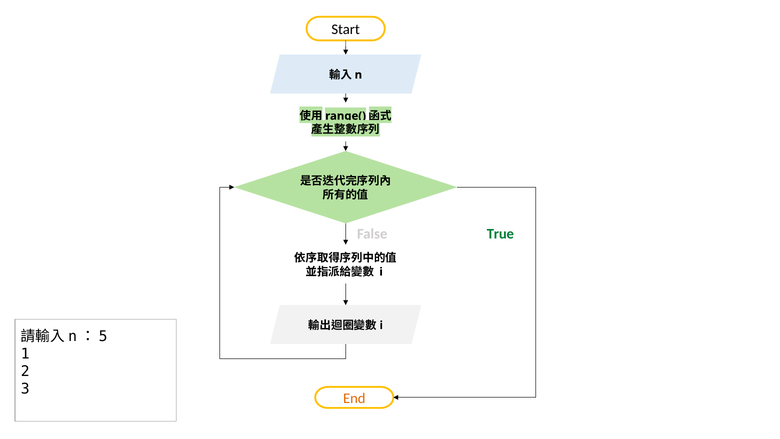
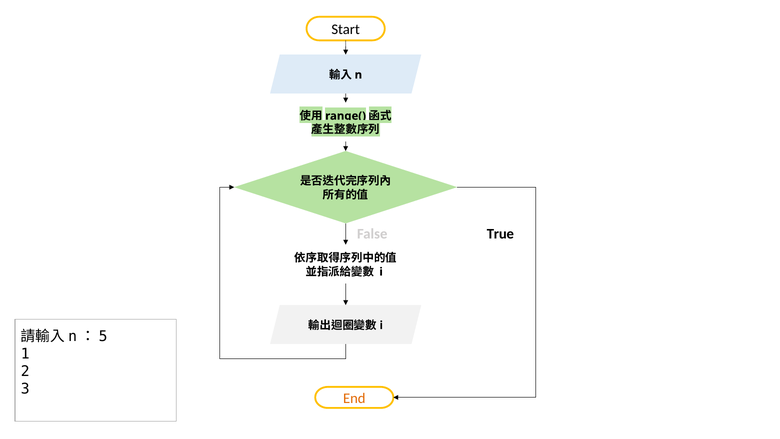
True colour: green -> black (500, 234)
